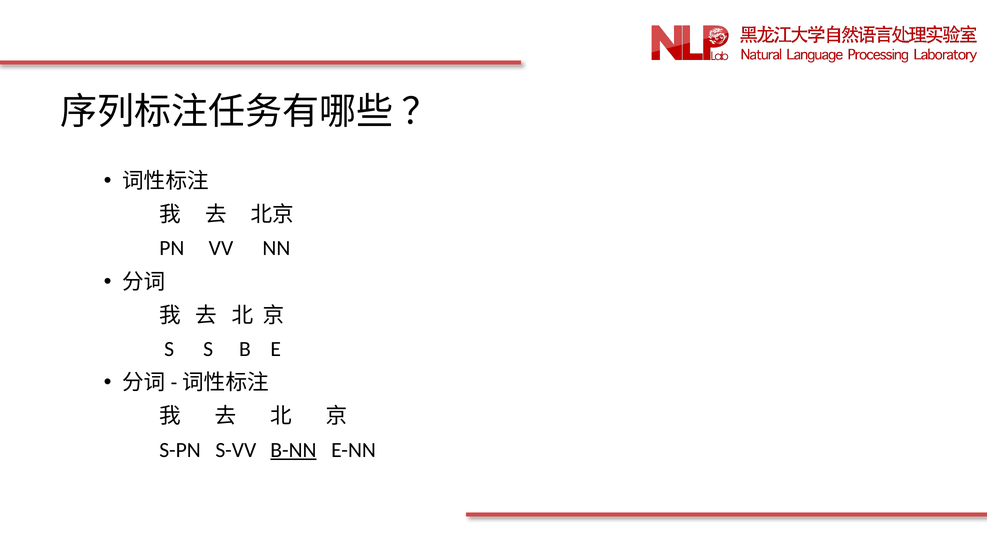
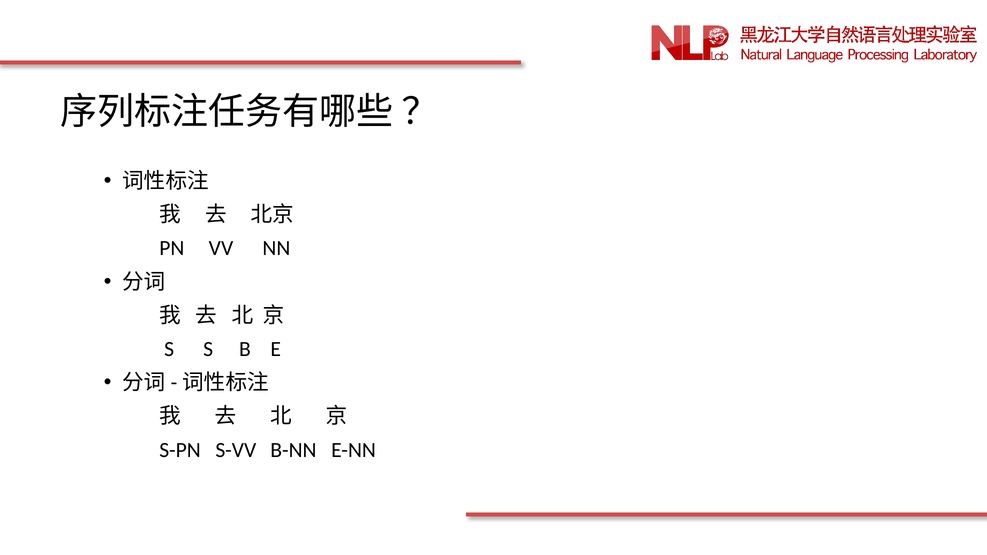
B-NN underline: present -> none (293, 450)
